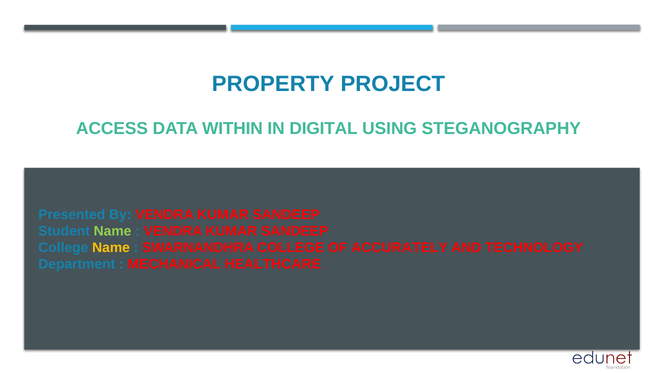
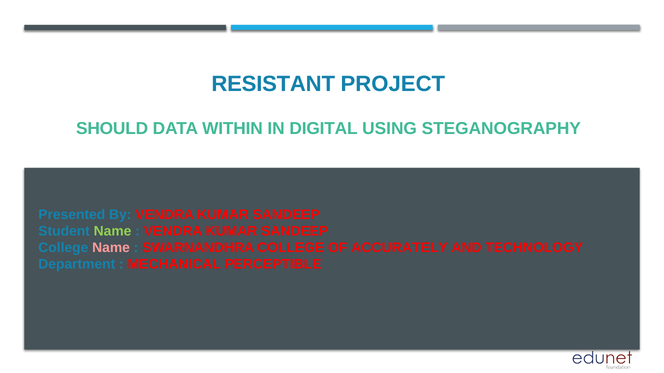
PROPERTY: PROPERTY -> RESISTANT (273, 84)
ACCESS: ACCESS -> SHOULD (112, 129)
Name colour: yellow -> pink (111, 248)
HEALTHCARE: HEALTHCARE -> PERCEPTIBLE (273, 265)
